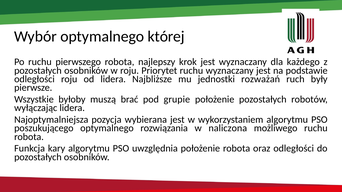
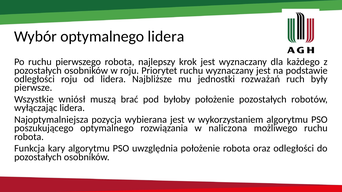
optymalnego której: której -> lidera (166, 37)
byłoby: byłoby -> wniósł (72, 100)
grupie: grupie -> byłoby (177, 100)
